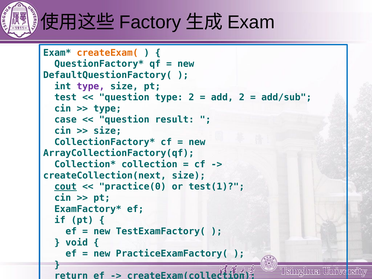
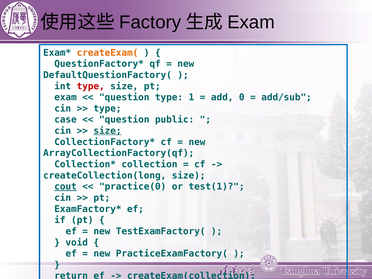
type colour: purple -> red (91, 86)
test: test -> exam (66, 97)
type 2: 2 -> 1 (191, 97)
add 2: 2 -> 0 (242, 97)
result: result -> public (175, 120)
size underline: none -> present (107, 131)
createCollection(next: createCollection(next -> createCollection(long (105, 175)
